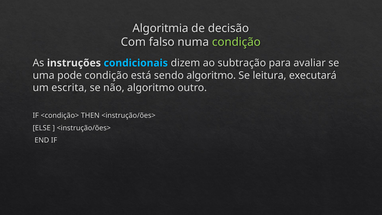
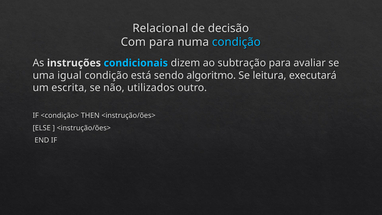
Algoritmia: Algoritmia -> Relacional (160, 28)
Com falso: falso -> para (162, 42)
condição colour: light green -> light blue (236, 42)
pode: pode -> igual (69, 75)
não algoritmo: algoritmo -> utilizados (151, 88)
